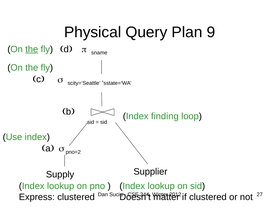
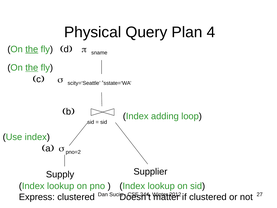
9: 9 -> 4 (211, 32)
the underline: none -> present (32, 68)
finding: finding -> adding (165, 116)
